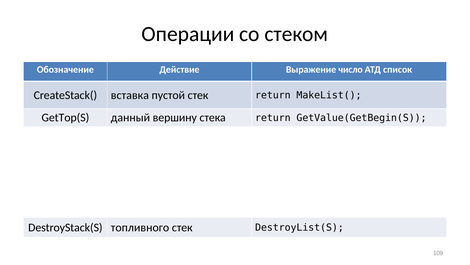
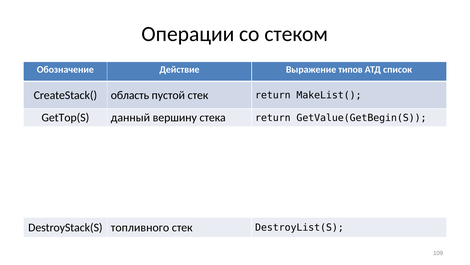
число: число -> типов (351, 70)
вставка: вставка -> область (130, 95)
